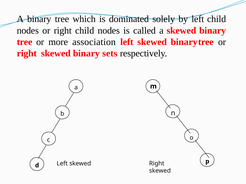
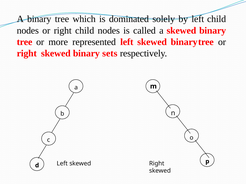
association: association -> represented (94, 42)
